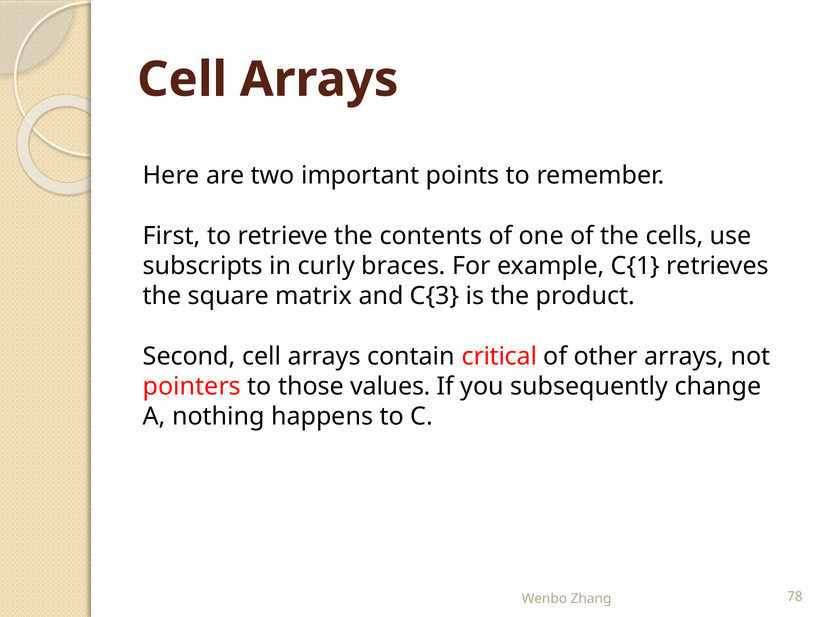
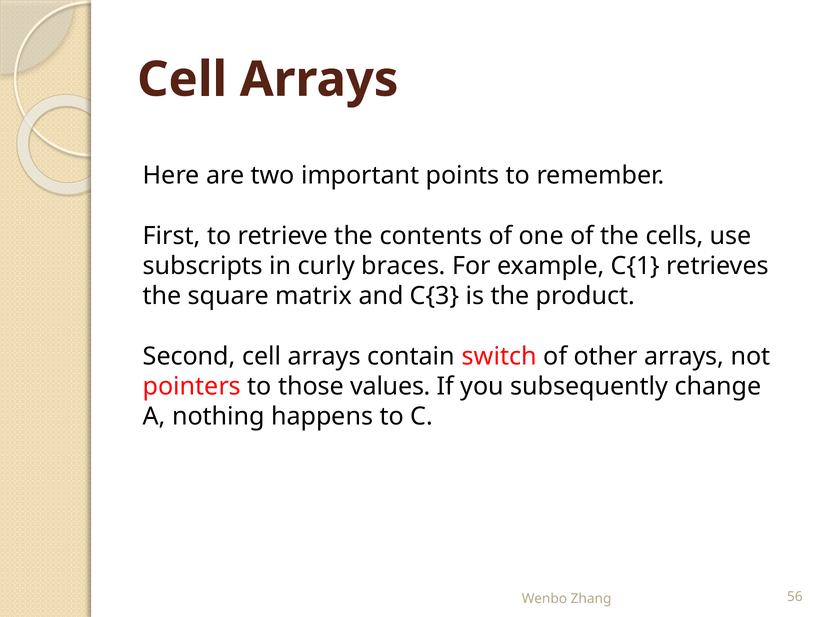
critical: critical -> switch (499, 356)
78: 78 -> 56 (795, 596)
